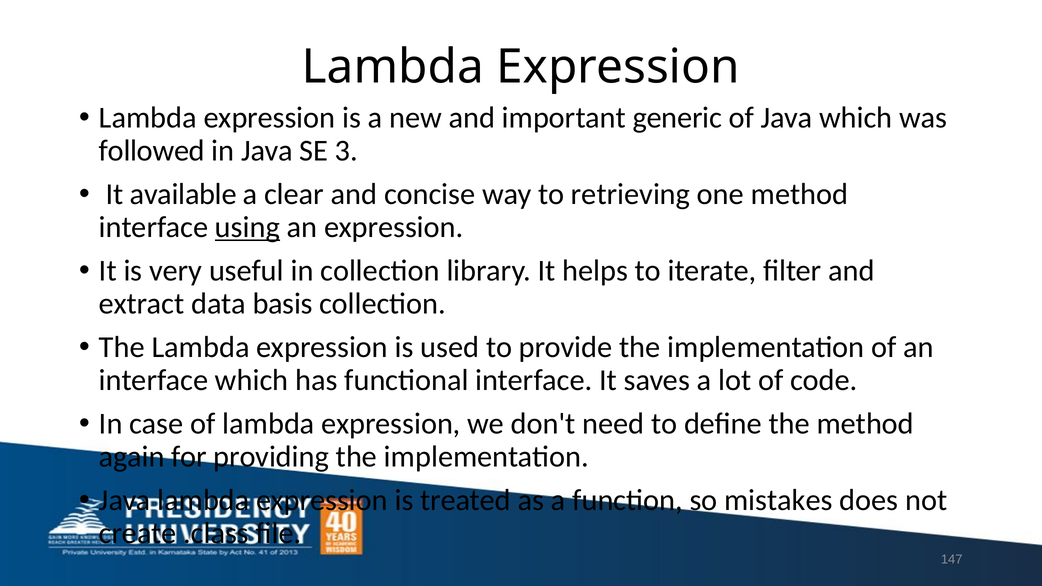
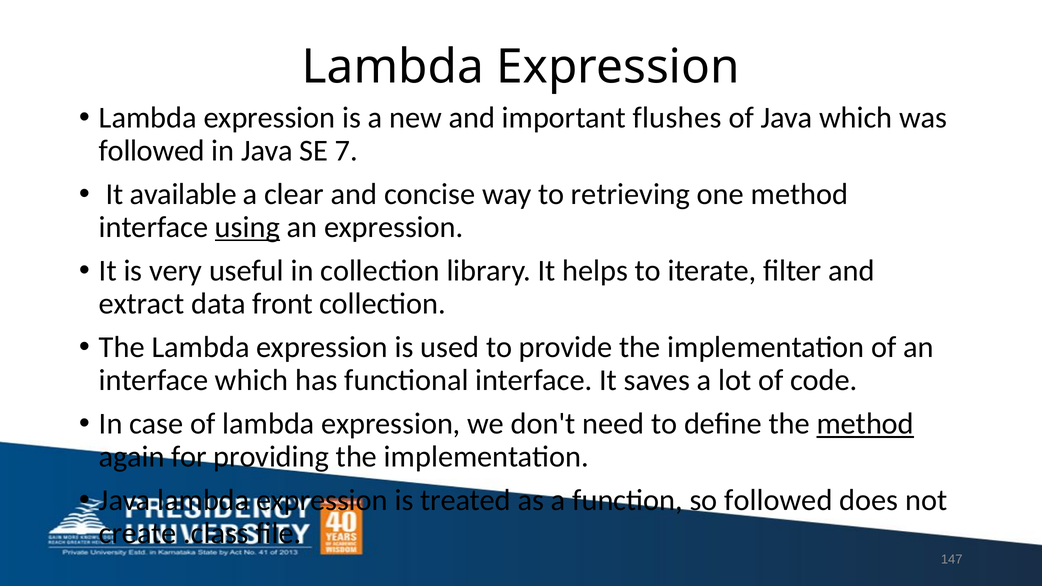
generic: generic -> flushes (677, 118)
3: 3 -> 7 (346, 151)
basis: basis -> front (283, 304)
method underline: none -> present (865, 424)
so mistakes: mistakes -> followed (778, 500)
